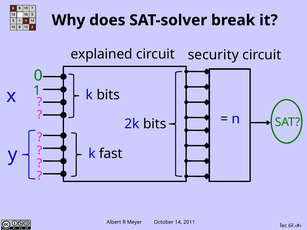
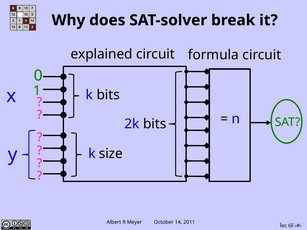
security: security -> formula (213, 55)
fast: fast -> size (111, 154)
